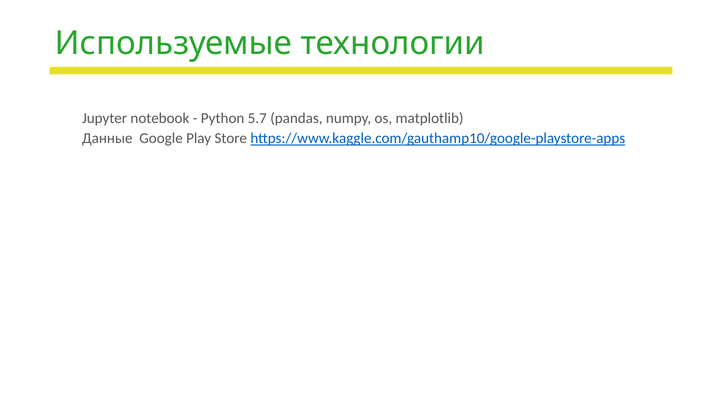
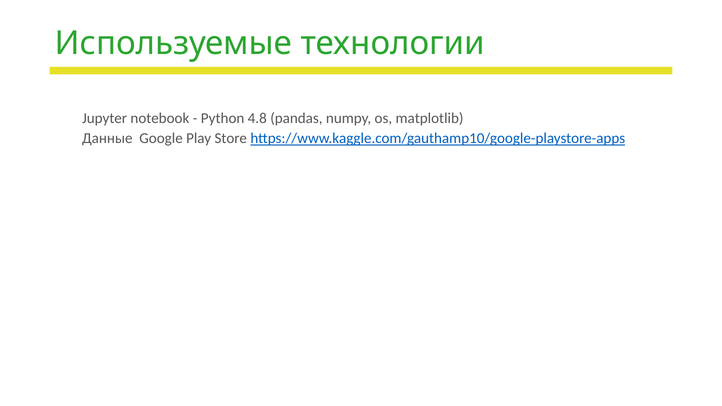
5.7: 5.7 -> 4.8 (257, 118)
